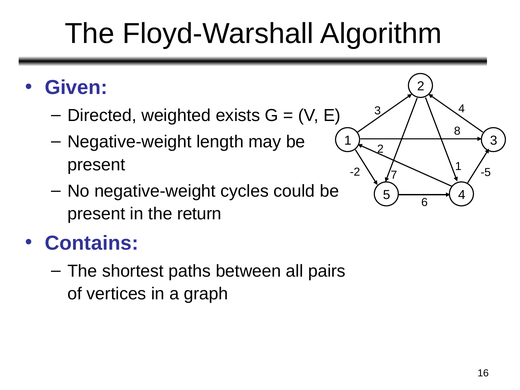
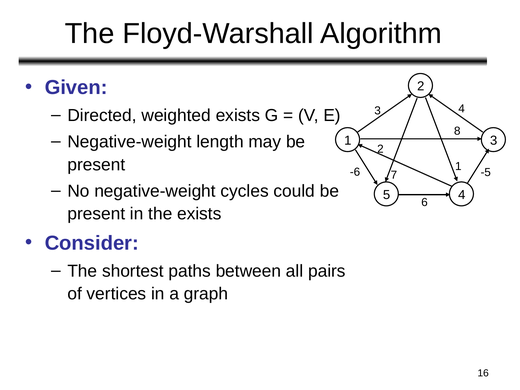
-2: -2 -> -6 (355, 172)
the return: return -> exists (199, 214)
Contains: Contains -> Consider (92, 243)
